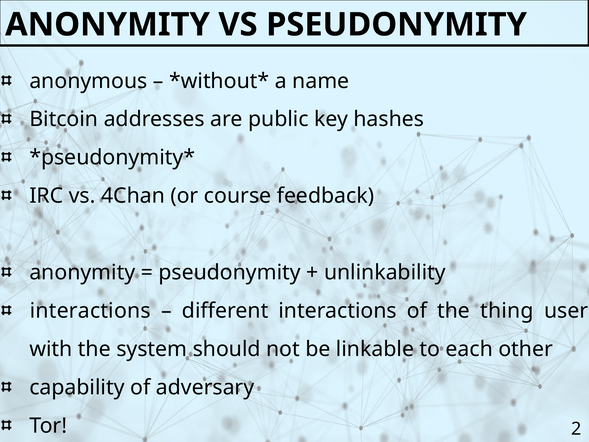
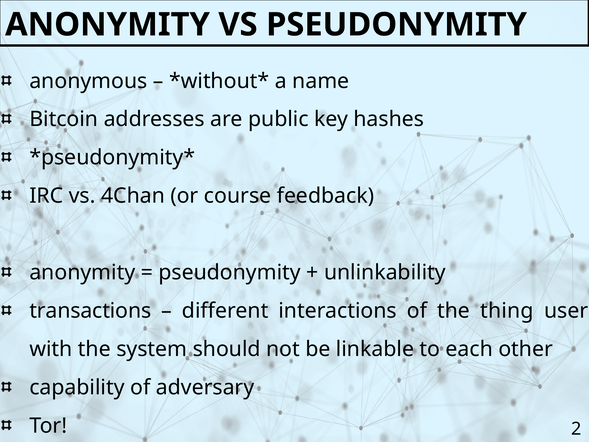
interactions: interactions -> transactions (90, 311)
